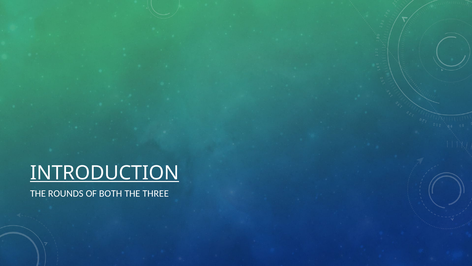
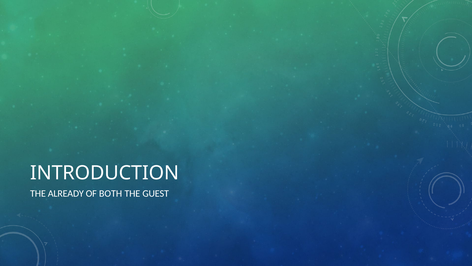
INTRODUCTION underline: present -> none (105, 173)
ROUNDS: ROUNDS -> ALREADY (66, 193)
THREE: THREE -> GUEST (156, 193)
